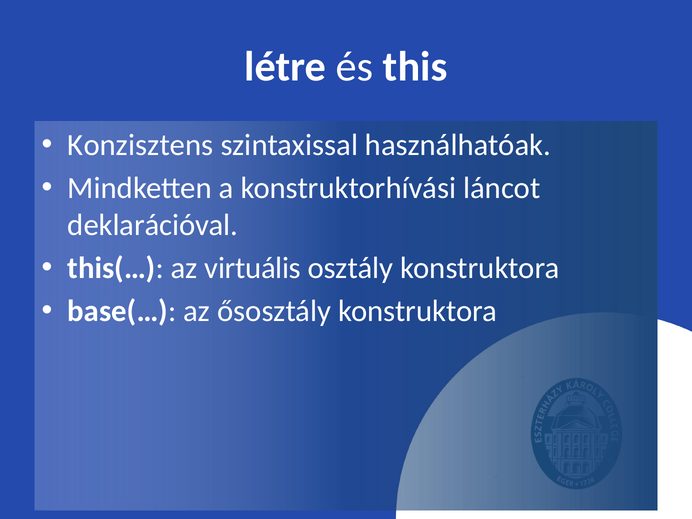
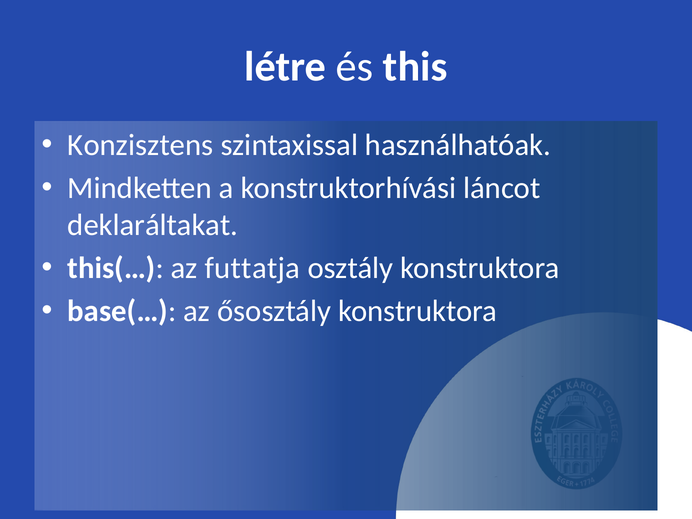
deklarációval: deklarációval -> deklaráltakat (153, 225)
virtuális: virtuális -> futtatja (252, 268)
